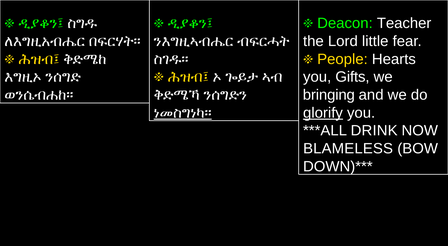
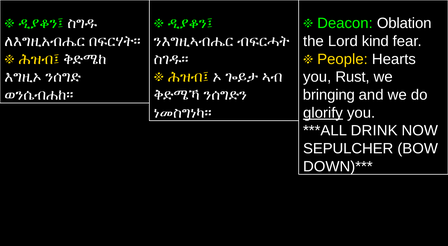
Teacher: Teacher -> Oblation (404, 23)
little: little -> kind (375, 41)
Gifts: Gifts -> Rust (352, 77)
ነመስግነካ። underline: present -> none (183, 113)
BLAMELESS: BLAMELESS -> SEPULCHER (348, 149)
